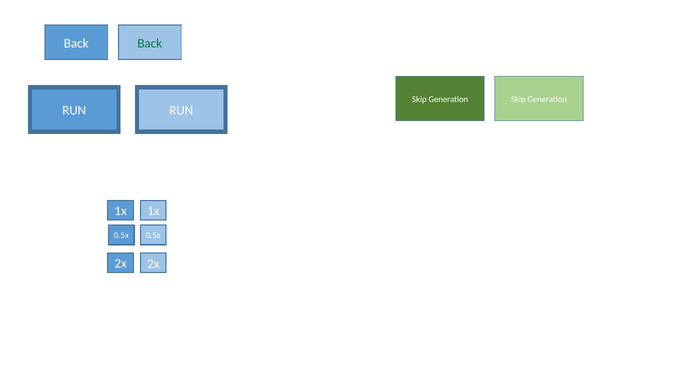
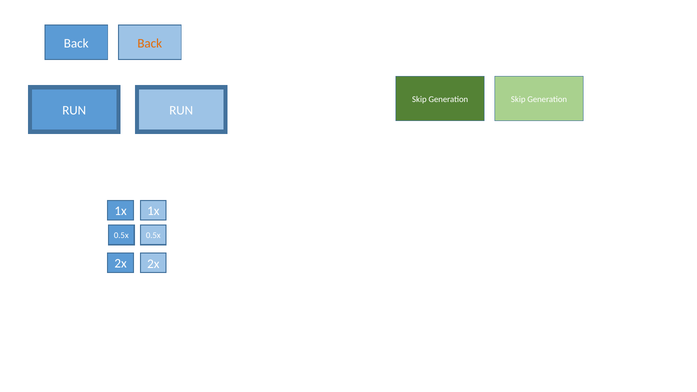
Back colour: green -> orange (150, 43)
